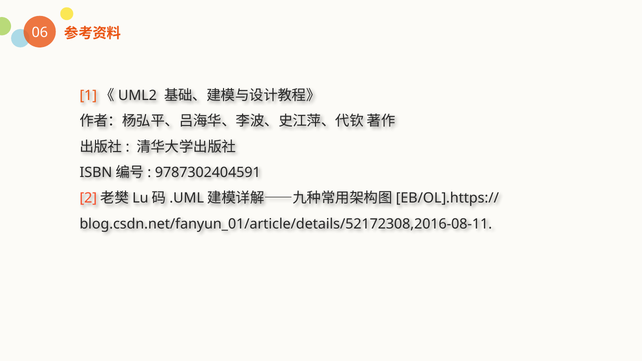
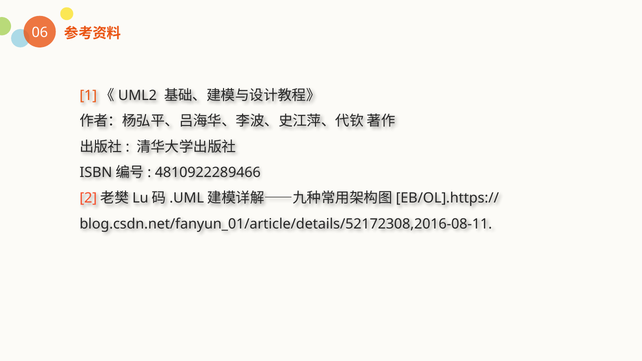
9787302404591: 9787302404591 -> 4810922289466 (208, 173)
